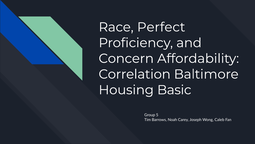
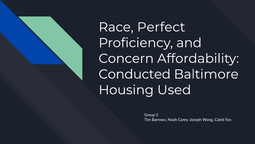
Correlation: Correlation -> Conducted (135, 74)
Basic: Basic -> Used (174, 90)
